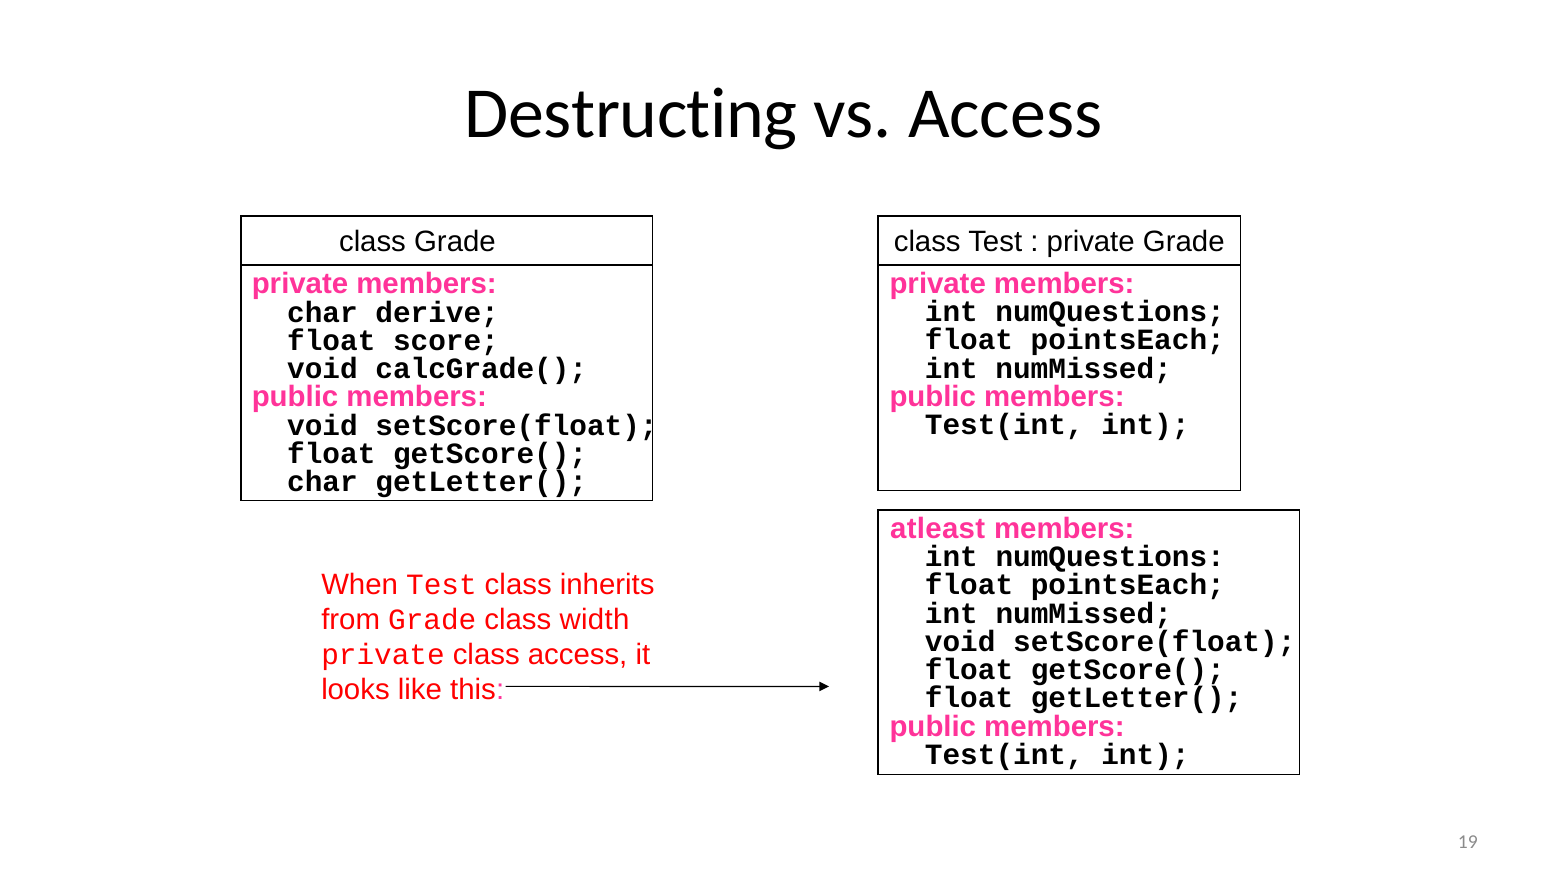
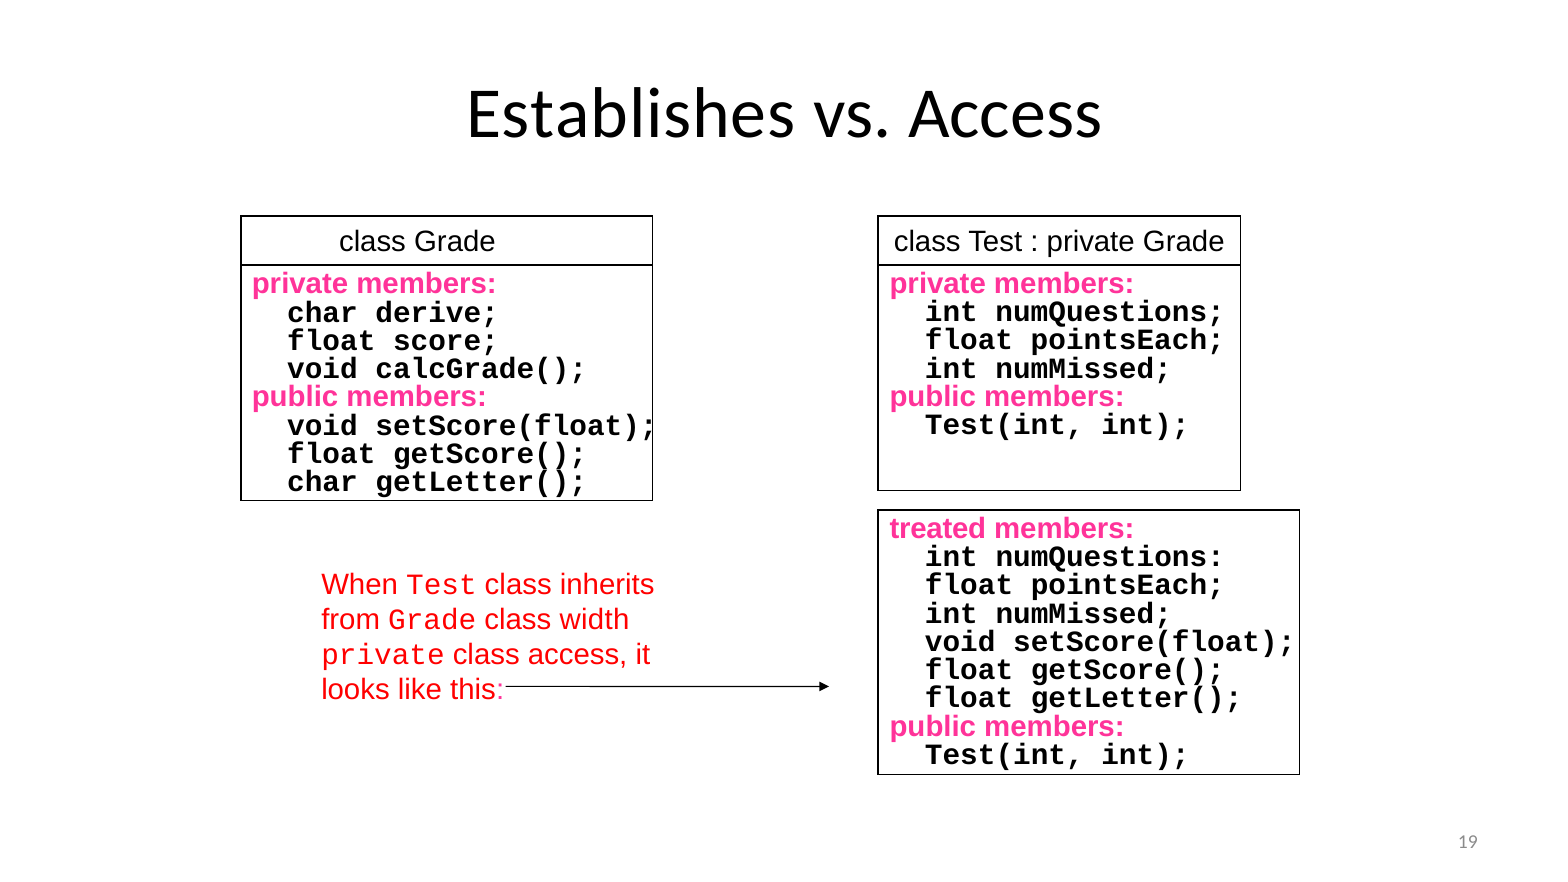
Destructing: Destructing -> Establishes (631, 114)
atleast: atleast -> treated (938, 529)
